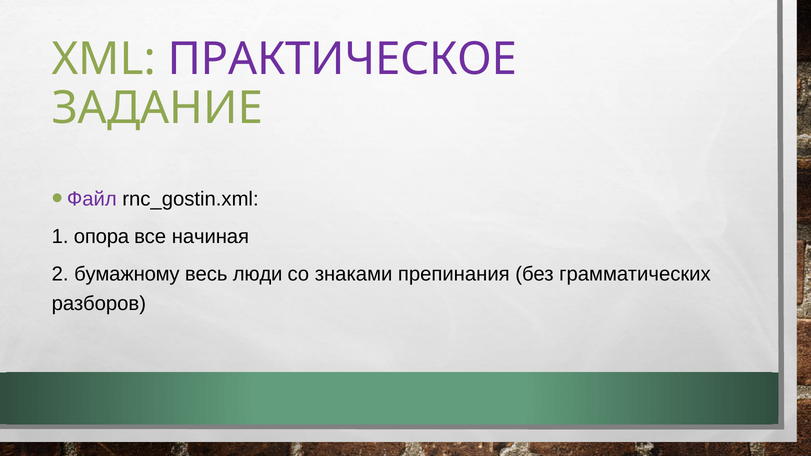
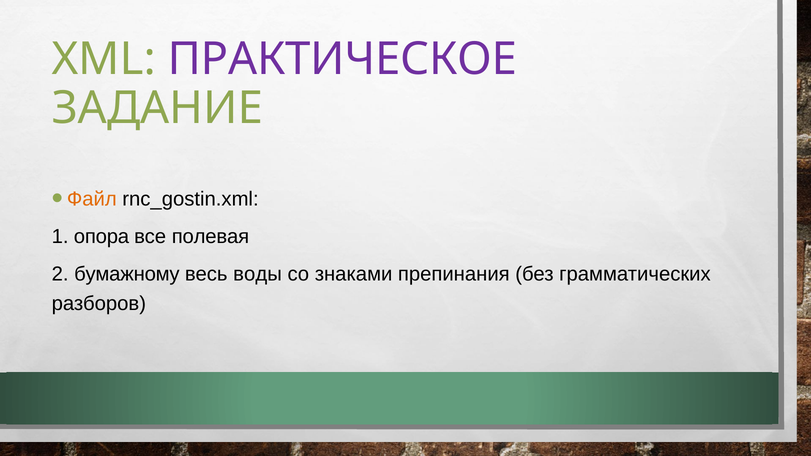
Файл colour: purple -> orange (92, 199)
начиная: начиная -> полевая (210, 237)
люди: люди -> воды (258, 274)
